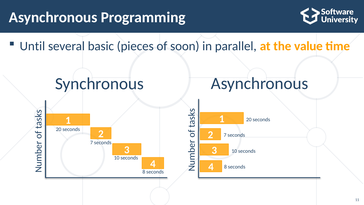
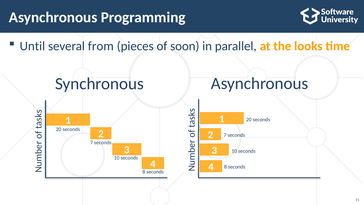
basic: basic -> from (101, 46)
value: value -> looks (308, 46)
